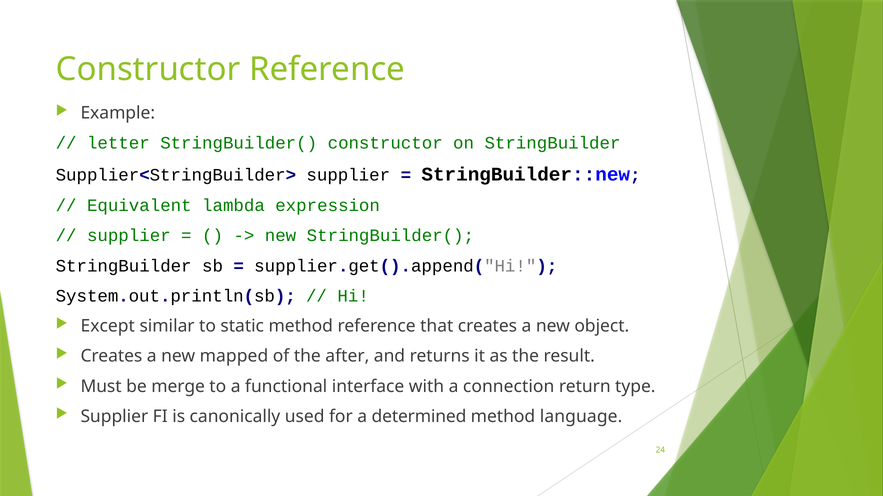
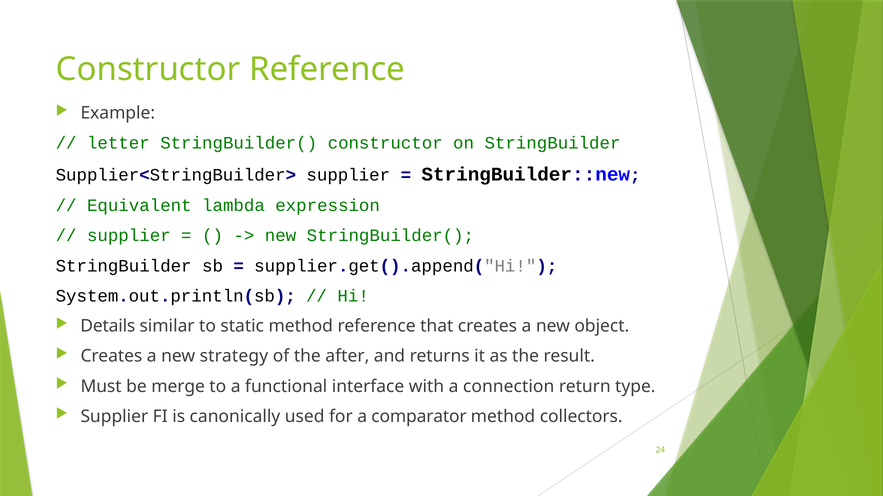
Except: Except -> Details (108, 327)
mapped: mapped -> strategy (234, 357)
determined: determined -> comparator (419, 417)
language: language -> collectors (581, 417)
